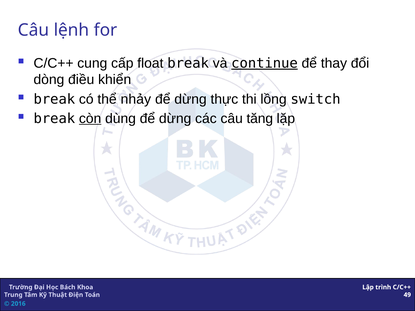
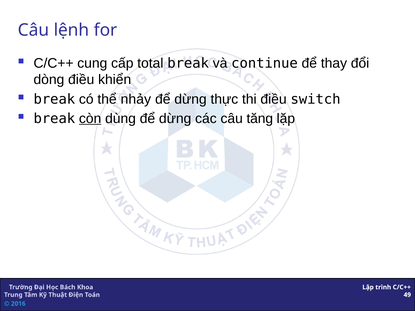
float: float -> total (150, 63)
continue underline: present -> none (265, 63)
thi lồng: lồng -> điều (274, 99)
